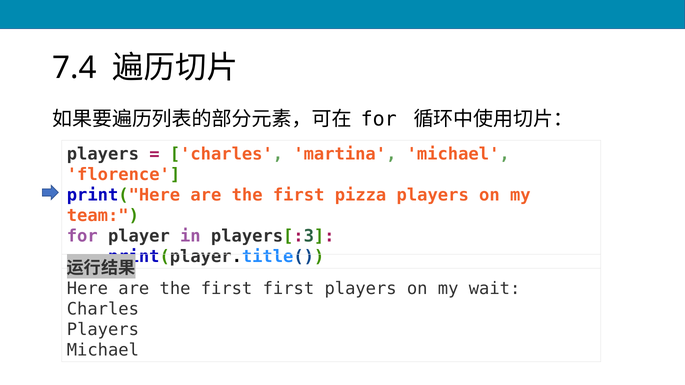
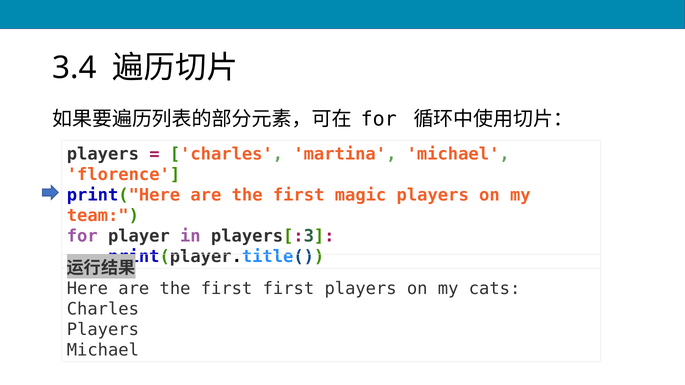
7.4: 7.4 -> 3.4 (74, 68)
pizza: pizza -> magic (361, 195)
wait: wait -> cats (495, 289)
